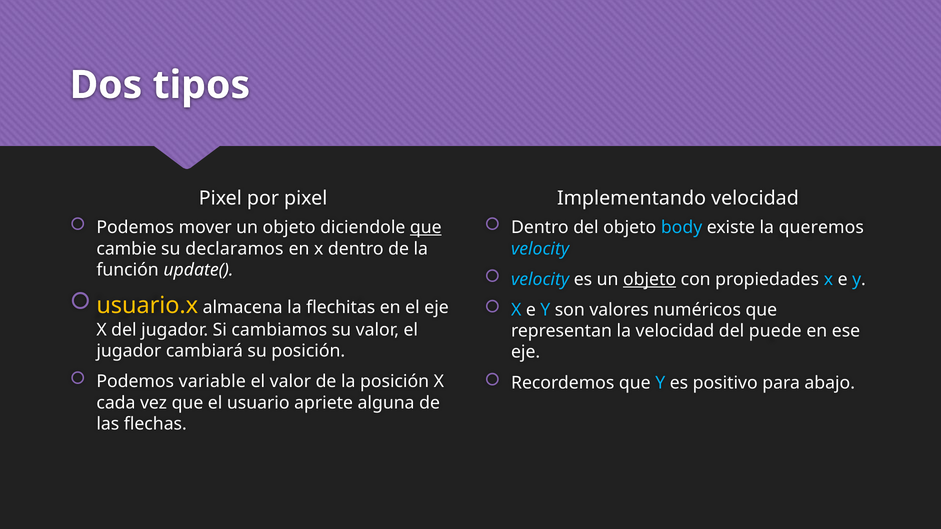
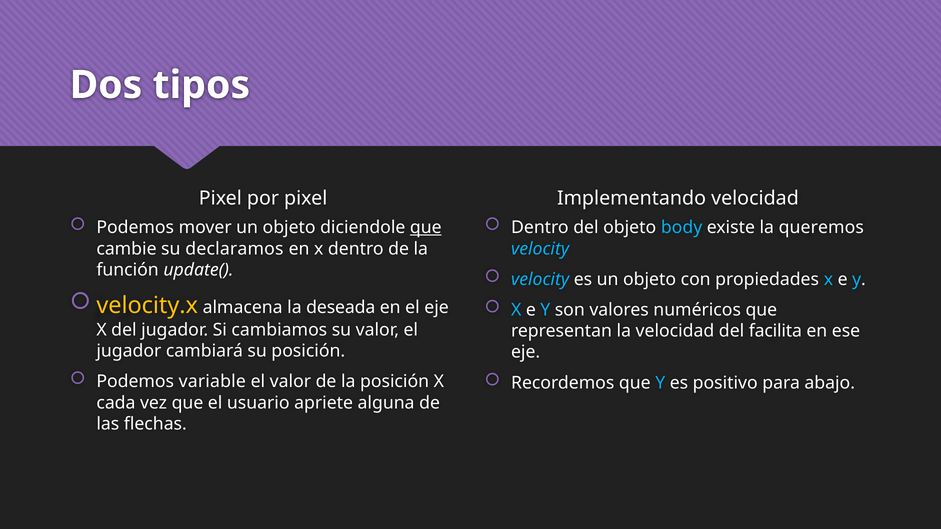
objeto underline: present -> none (650, 279)
usuario.x: usuario.x -> velocity.x (147, 306)
flechitas: flechitas -> deseada (341, 308)
puede: puede -> facilita (775, 331)
